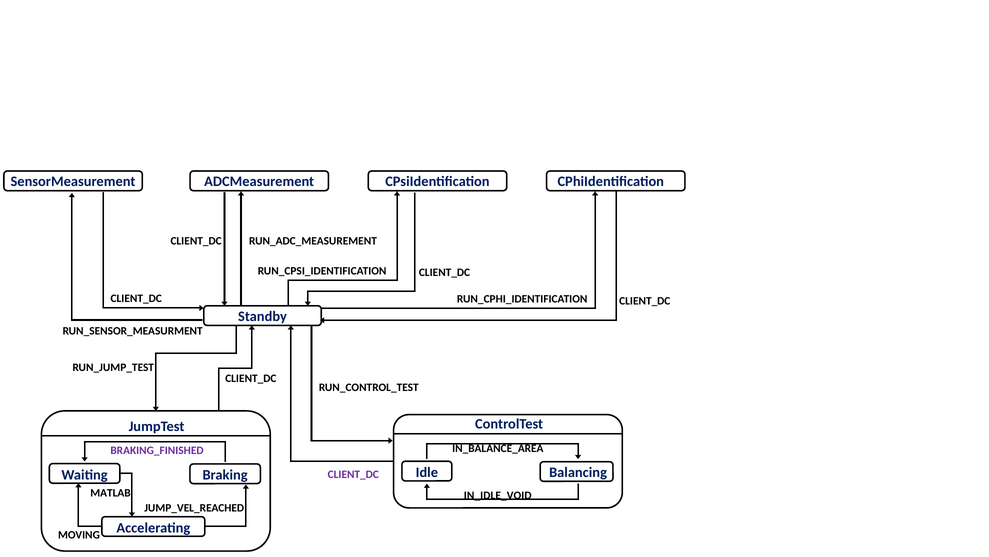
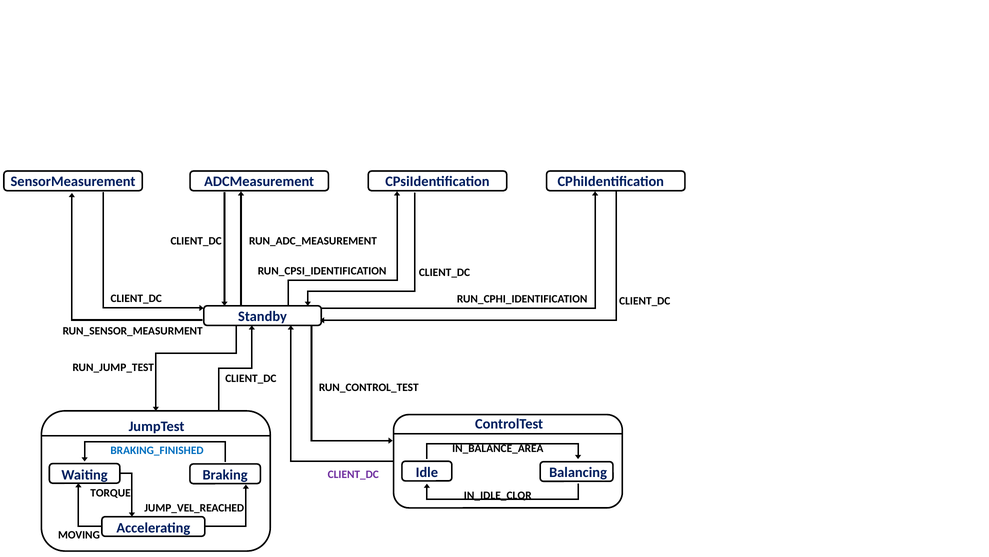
BRAKING_FINISHED colour: purple -> blue (157, 450)
MATLAB: MATLAB -> TORQUE (110, 493)
IN_IDLE_VOID: IN_IDLE_VOID -> IN_IDLE_CLQR (498, 495)
